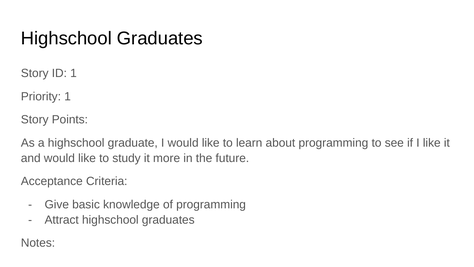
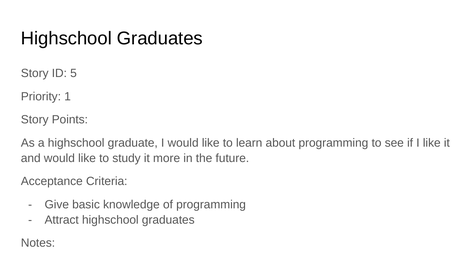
ID 1: 1 -> 5 (74, 73)
